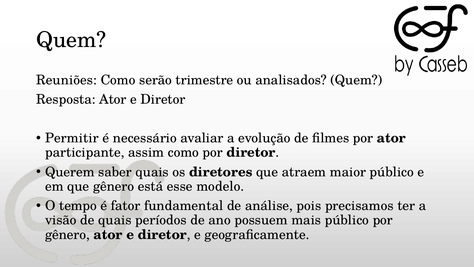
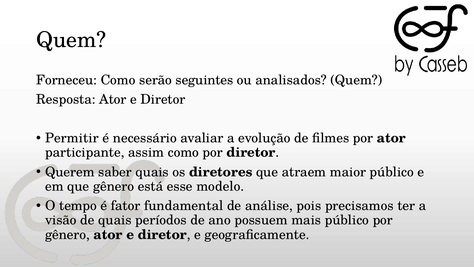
Reuniões: Reuniões -> Forneceu (67, 80)
trimestre: trimestre -> seguintes (204, 80)
